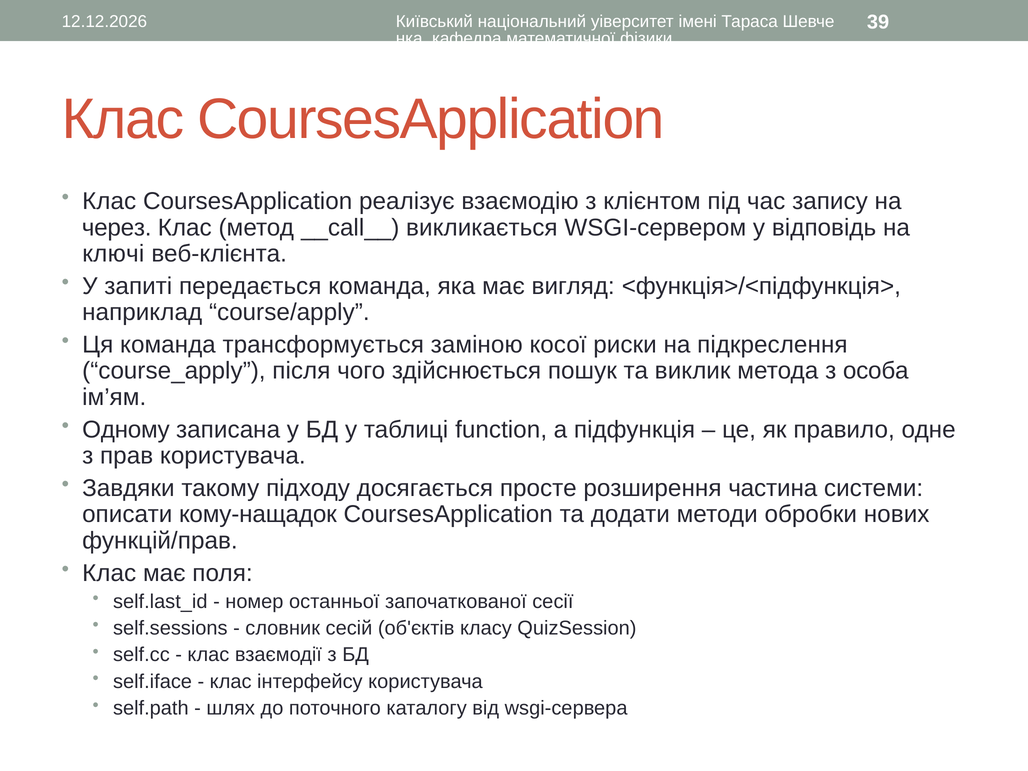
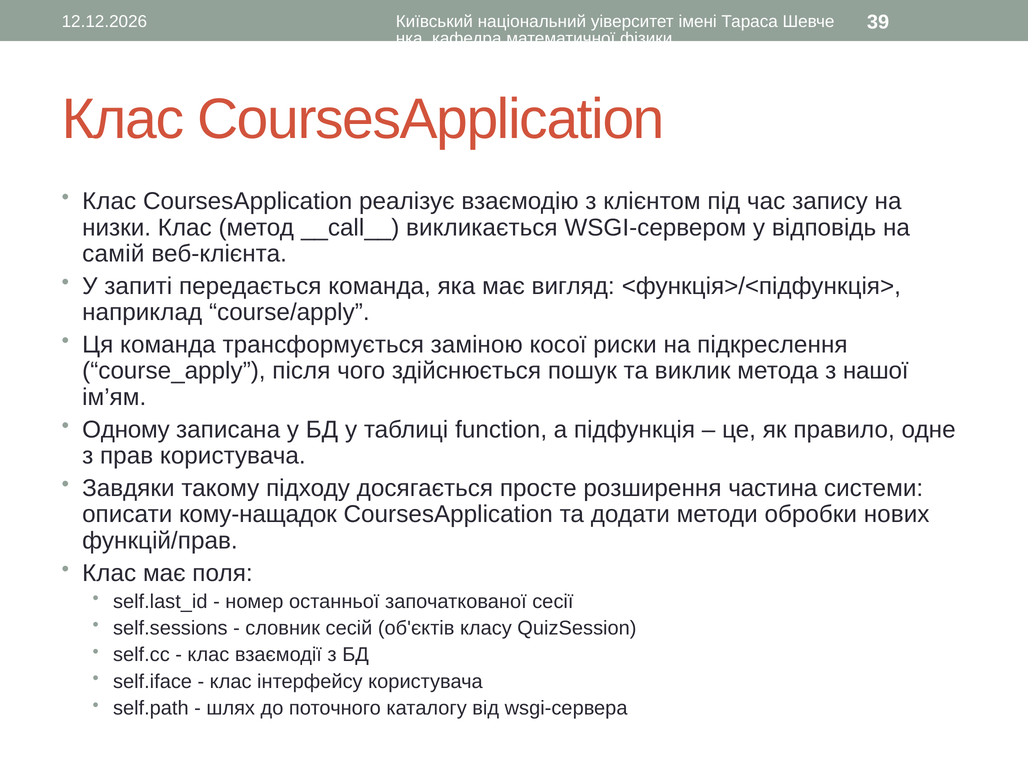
через: через -> низки (117, 228)
ключі: ключі -> самій (113, 254)
особа: особа -> нашої (876, 371)
